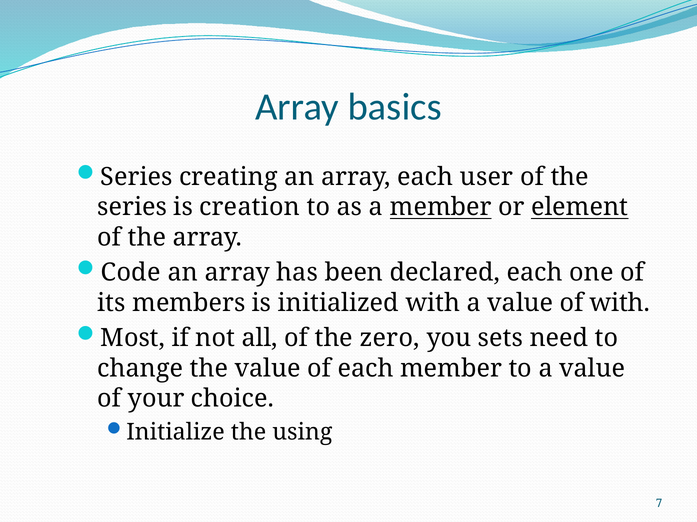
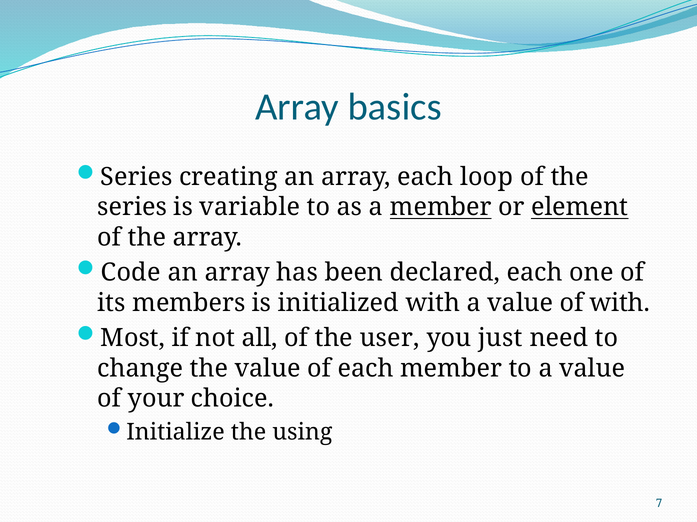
user: user -> loop (487, 177)
creation: creation -> variable (250, 207)
zero: zero -> user (390, 339)
sets: sets -> just (500, 339)
